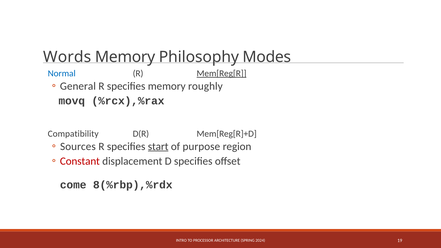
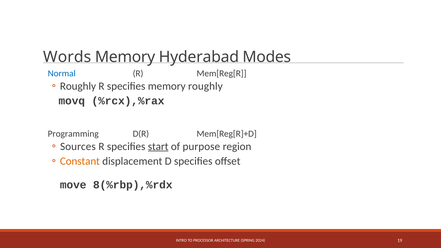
Philosophy: Philosophy -> Hyderabad (199, 57)
Mem[Reg[R underline: present -> none (222, 73)
General: General -> Roughly (78, 86)
Compatibility: Compatibility -> Programming (73, 134)
Constant colour: red -> orange (80, 161)
come: come -> move (73, 185)
